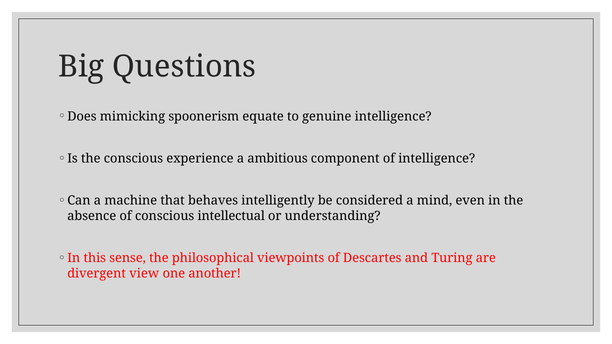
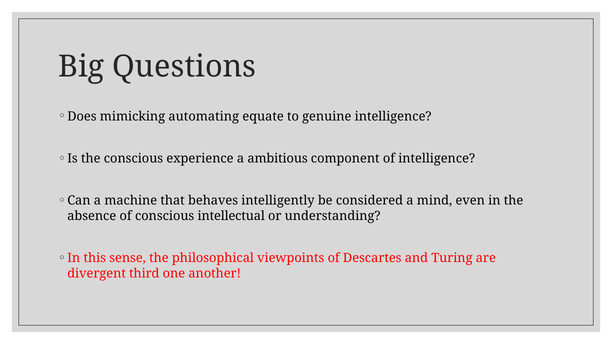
spoonerism: spoonerism -> automating (204, 116)
view: view -> third (144, 273)
